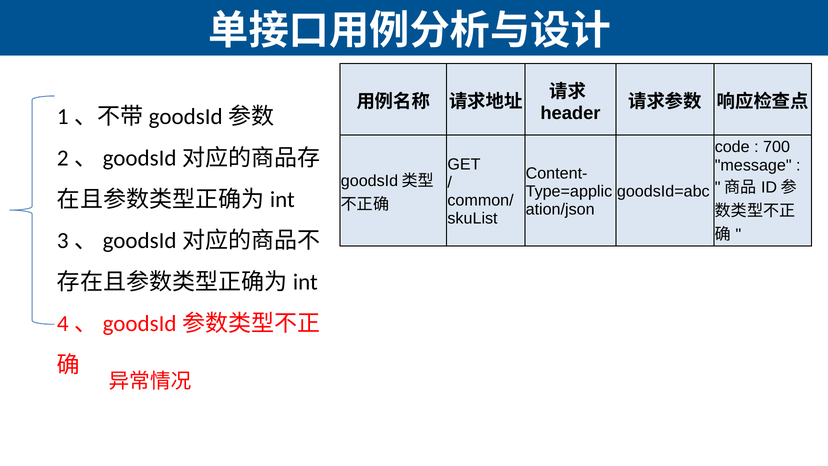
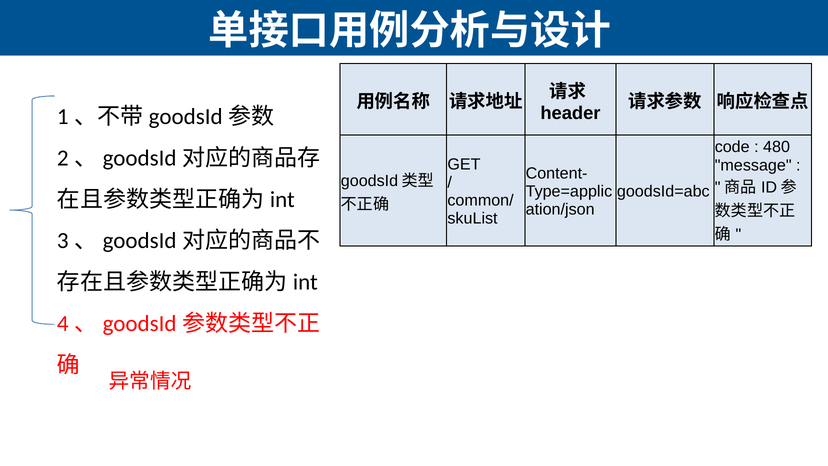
700: 700 -> 480 (777, 147)
